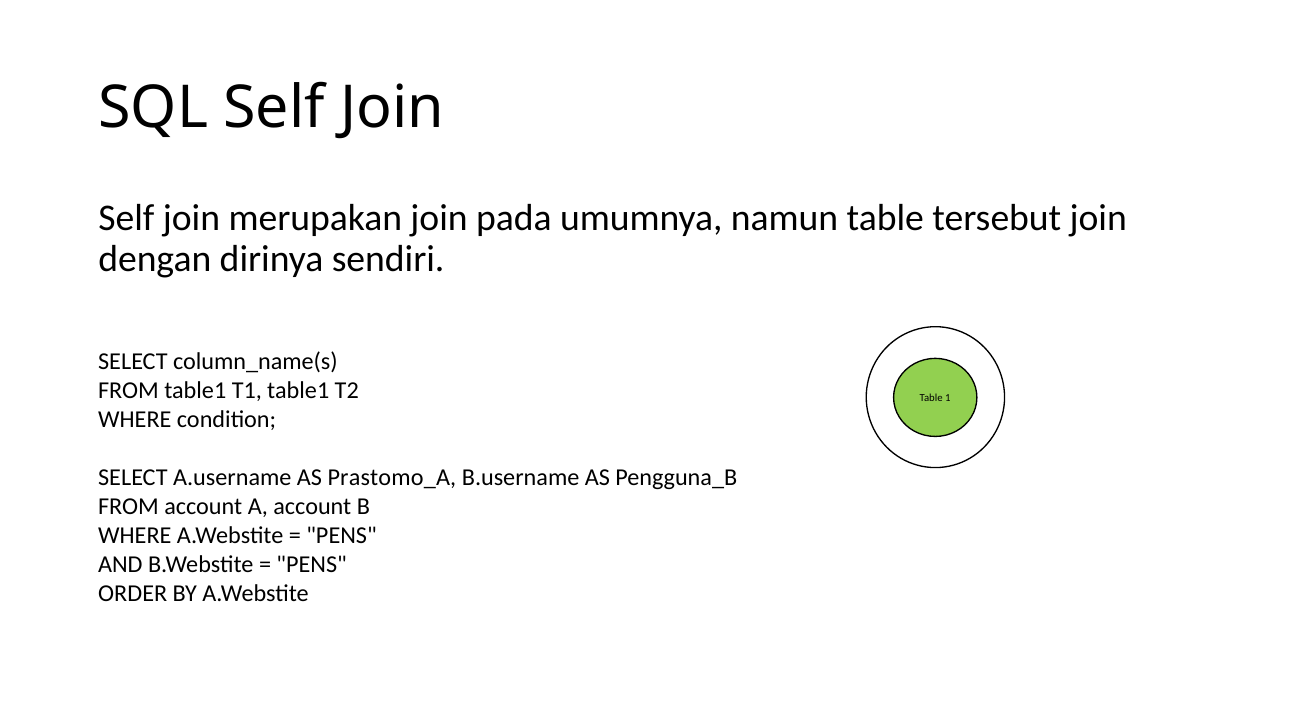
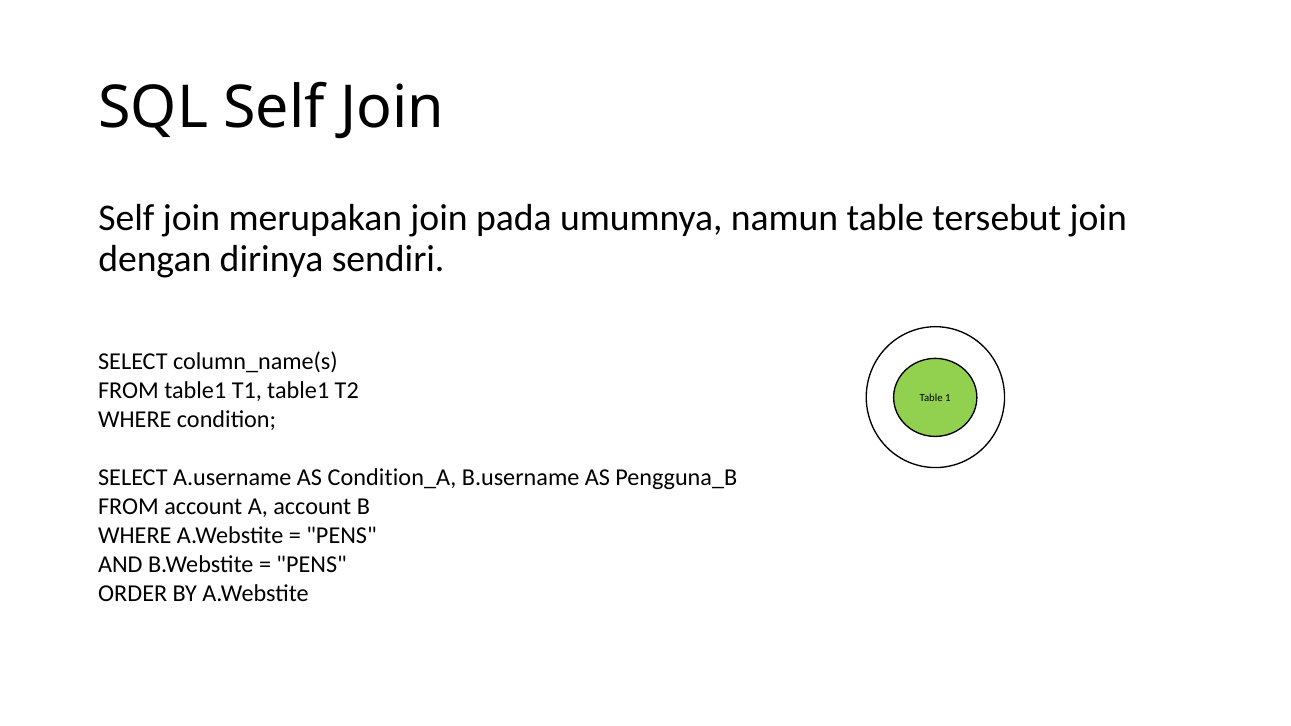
Prastomo_A: Prastomo_A -> Condition_A (392, 478)
